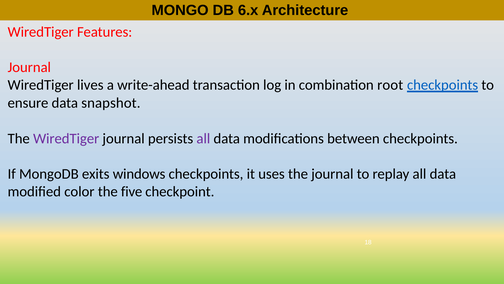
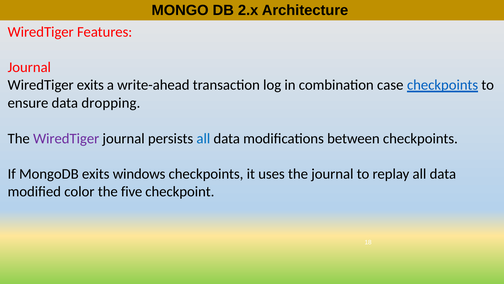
6.x: 6.x -> 2.x (248, 10)
WiredTiger lives: lives -> exits (90, 85)
root: root -> case (390, 85)
snapshot: snapshot -> dropping (111, 103)
all colour: purple -> blue (203, 138)
